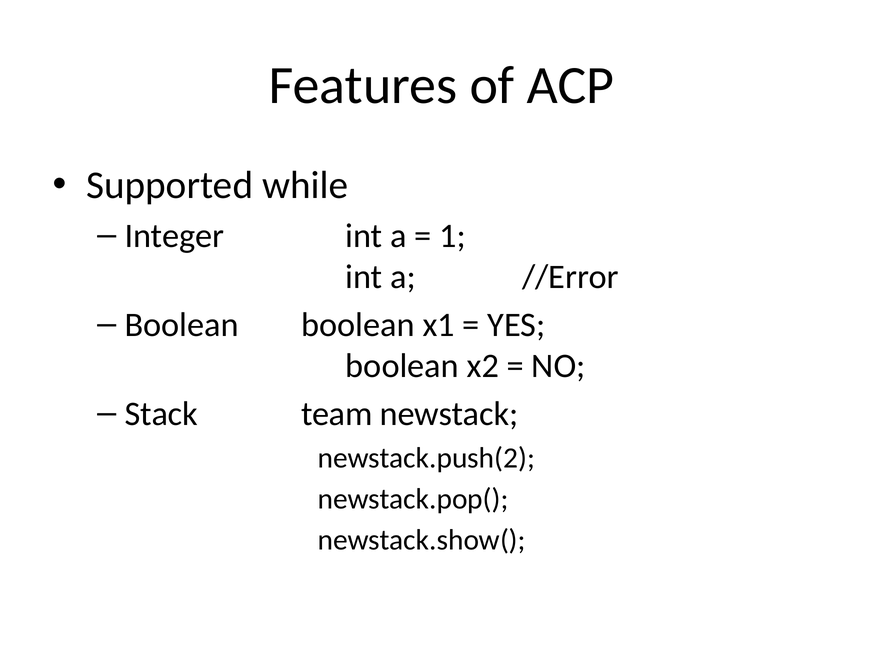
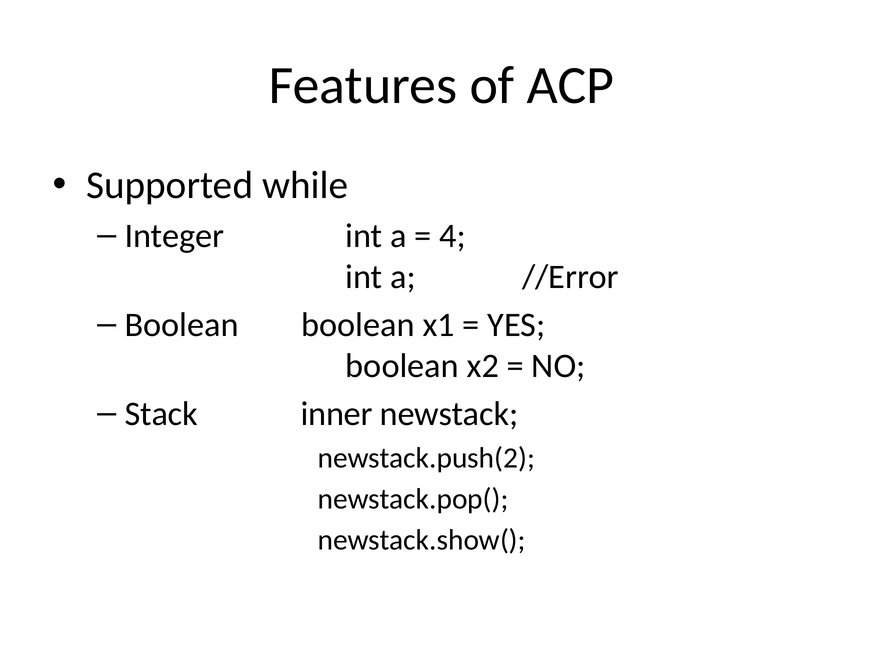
1: 1 -> 4 (452, 236)
team: team -> inner (337, 414)
